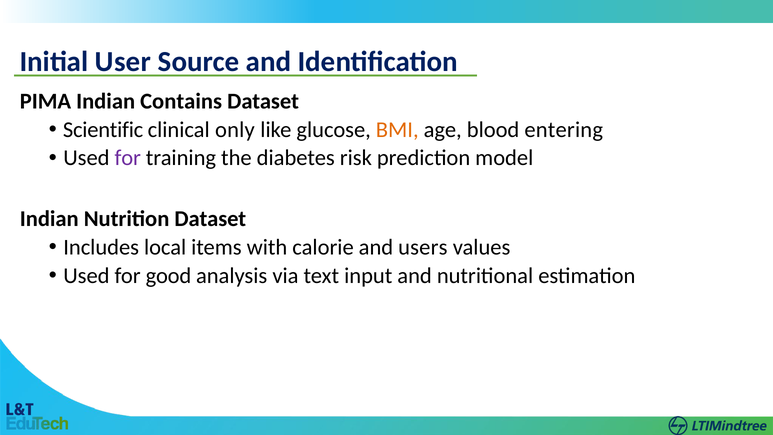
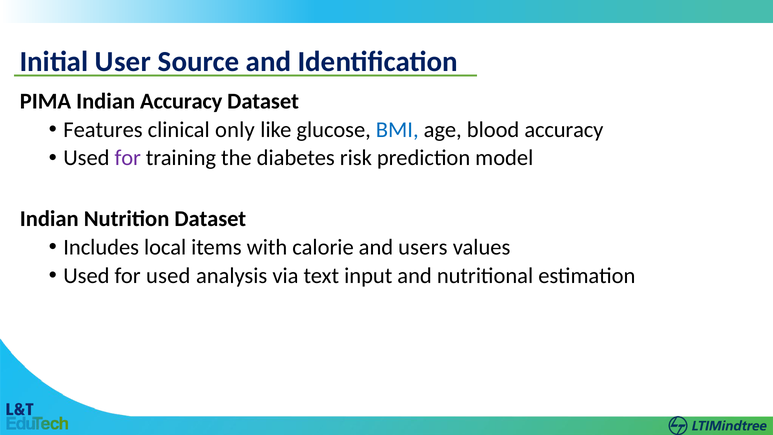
Indian Contains: Contains -> Accuracy (181, 101)
Scientific: Scientific -> Features (103, 130)
BMI colour: orange -> blue (397, 130)
blood entering: entering -> accuracy (564, 130)
for good: good -> used (168, 275)
